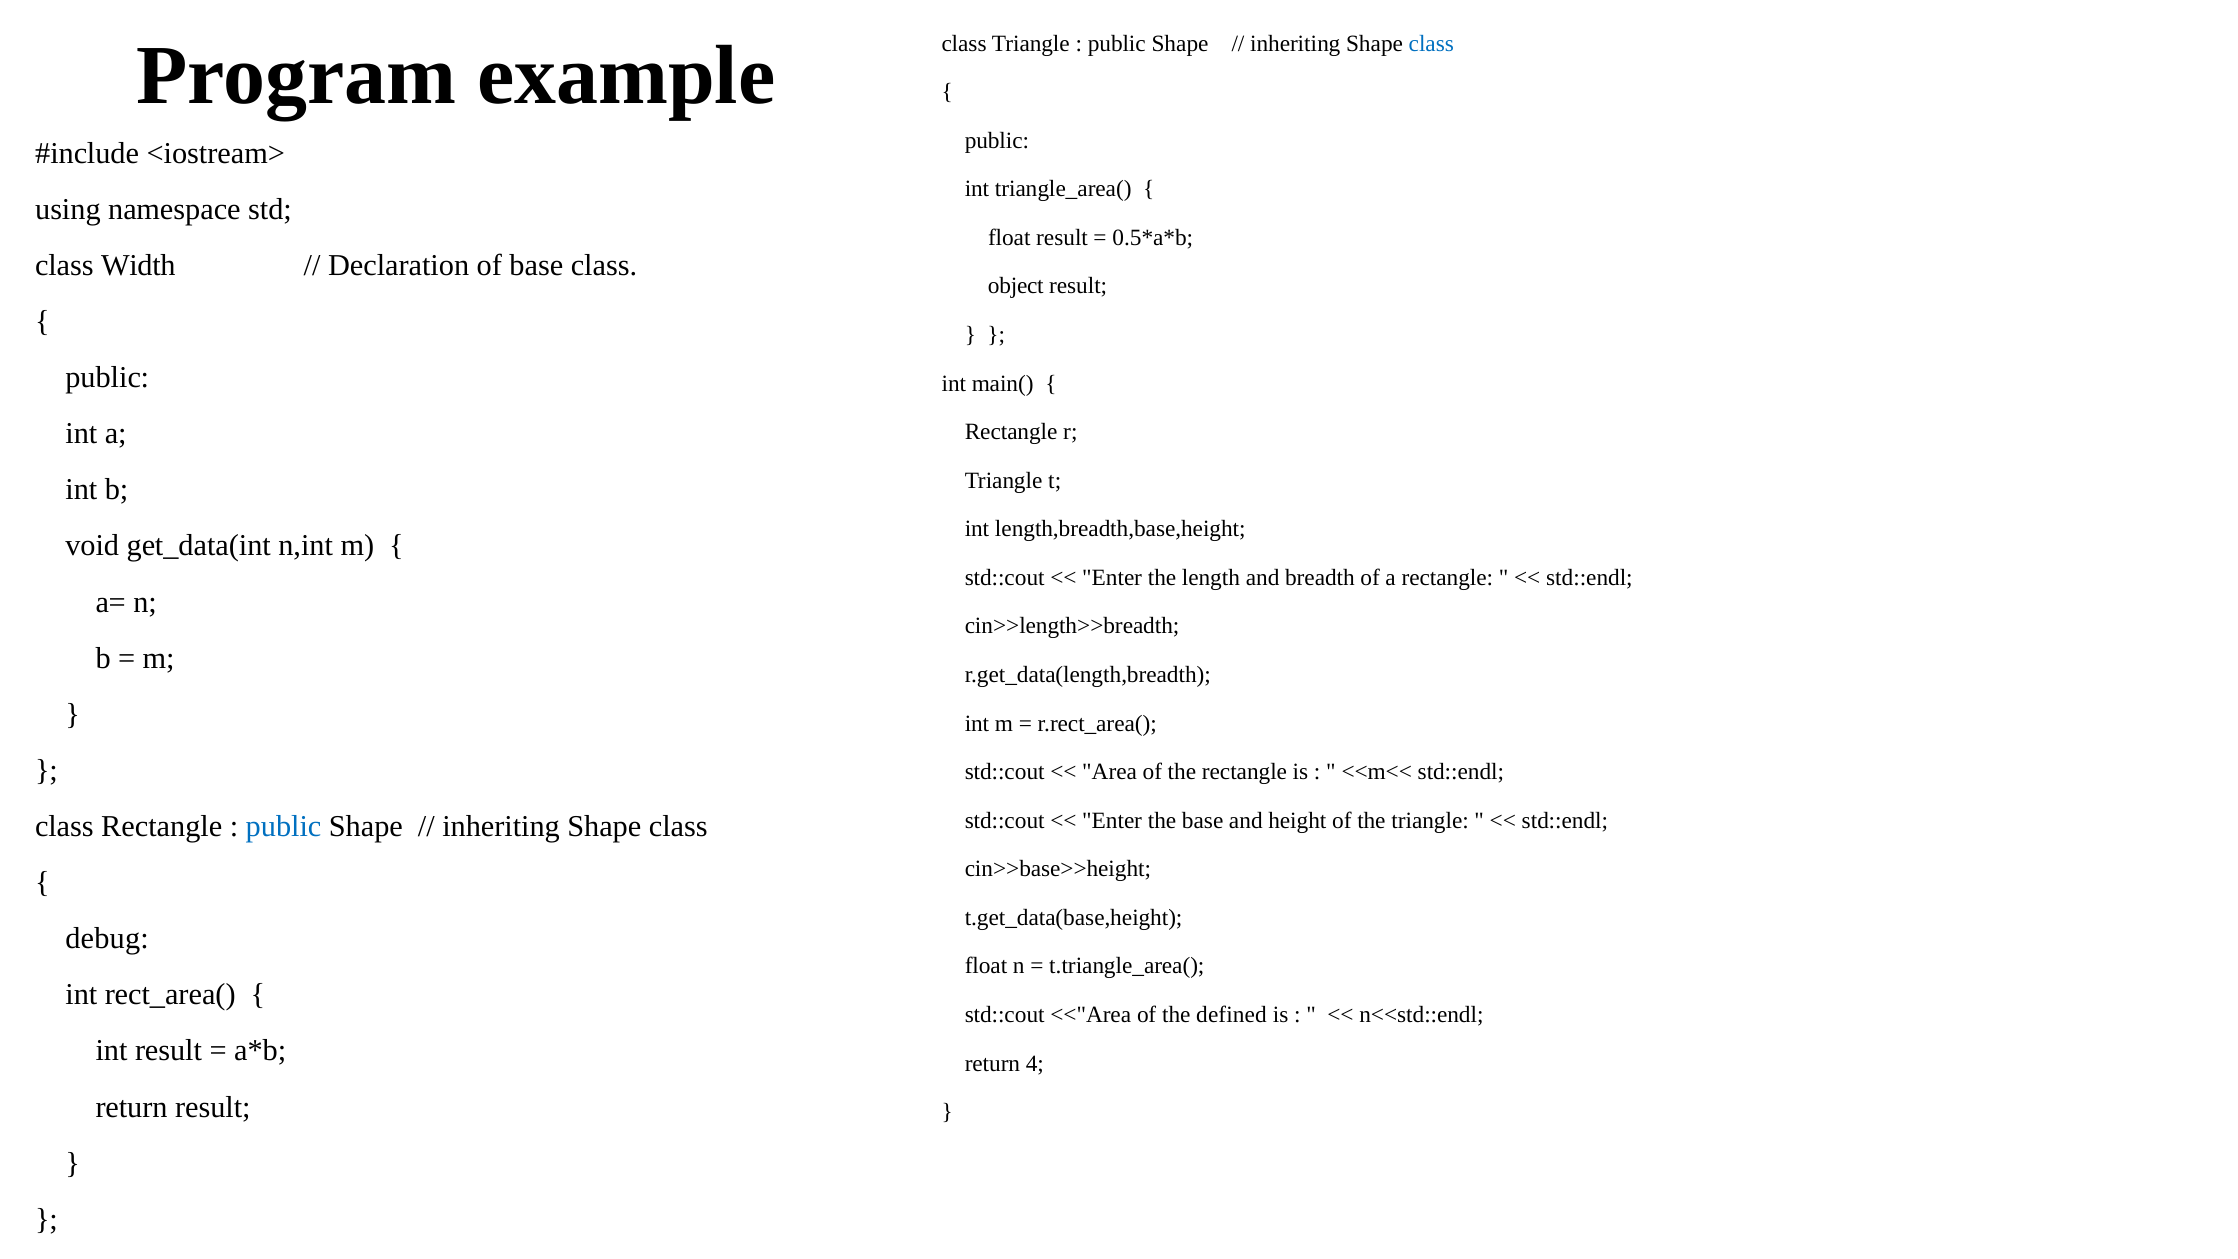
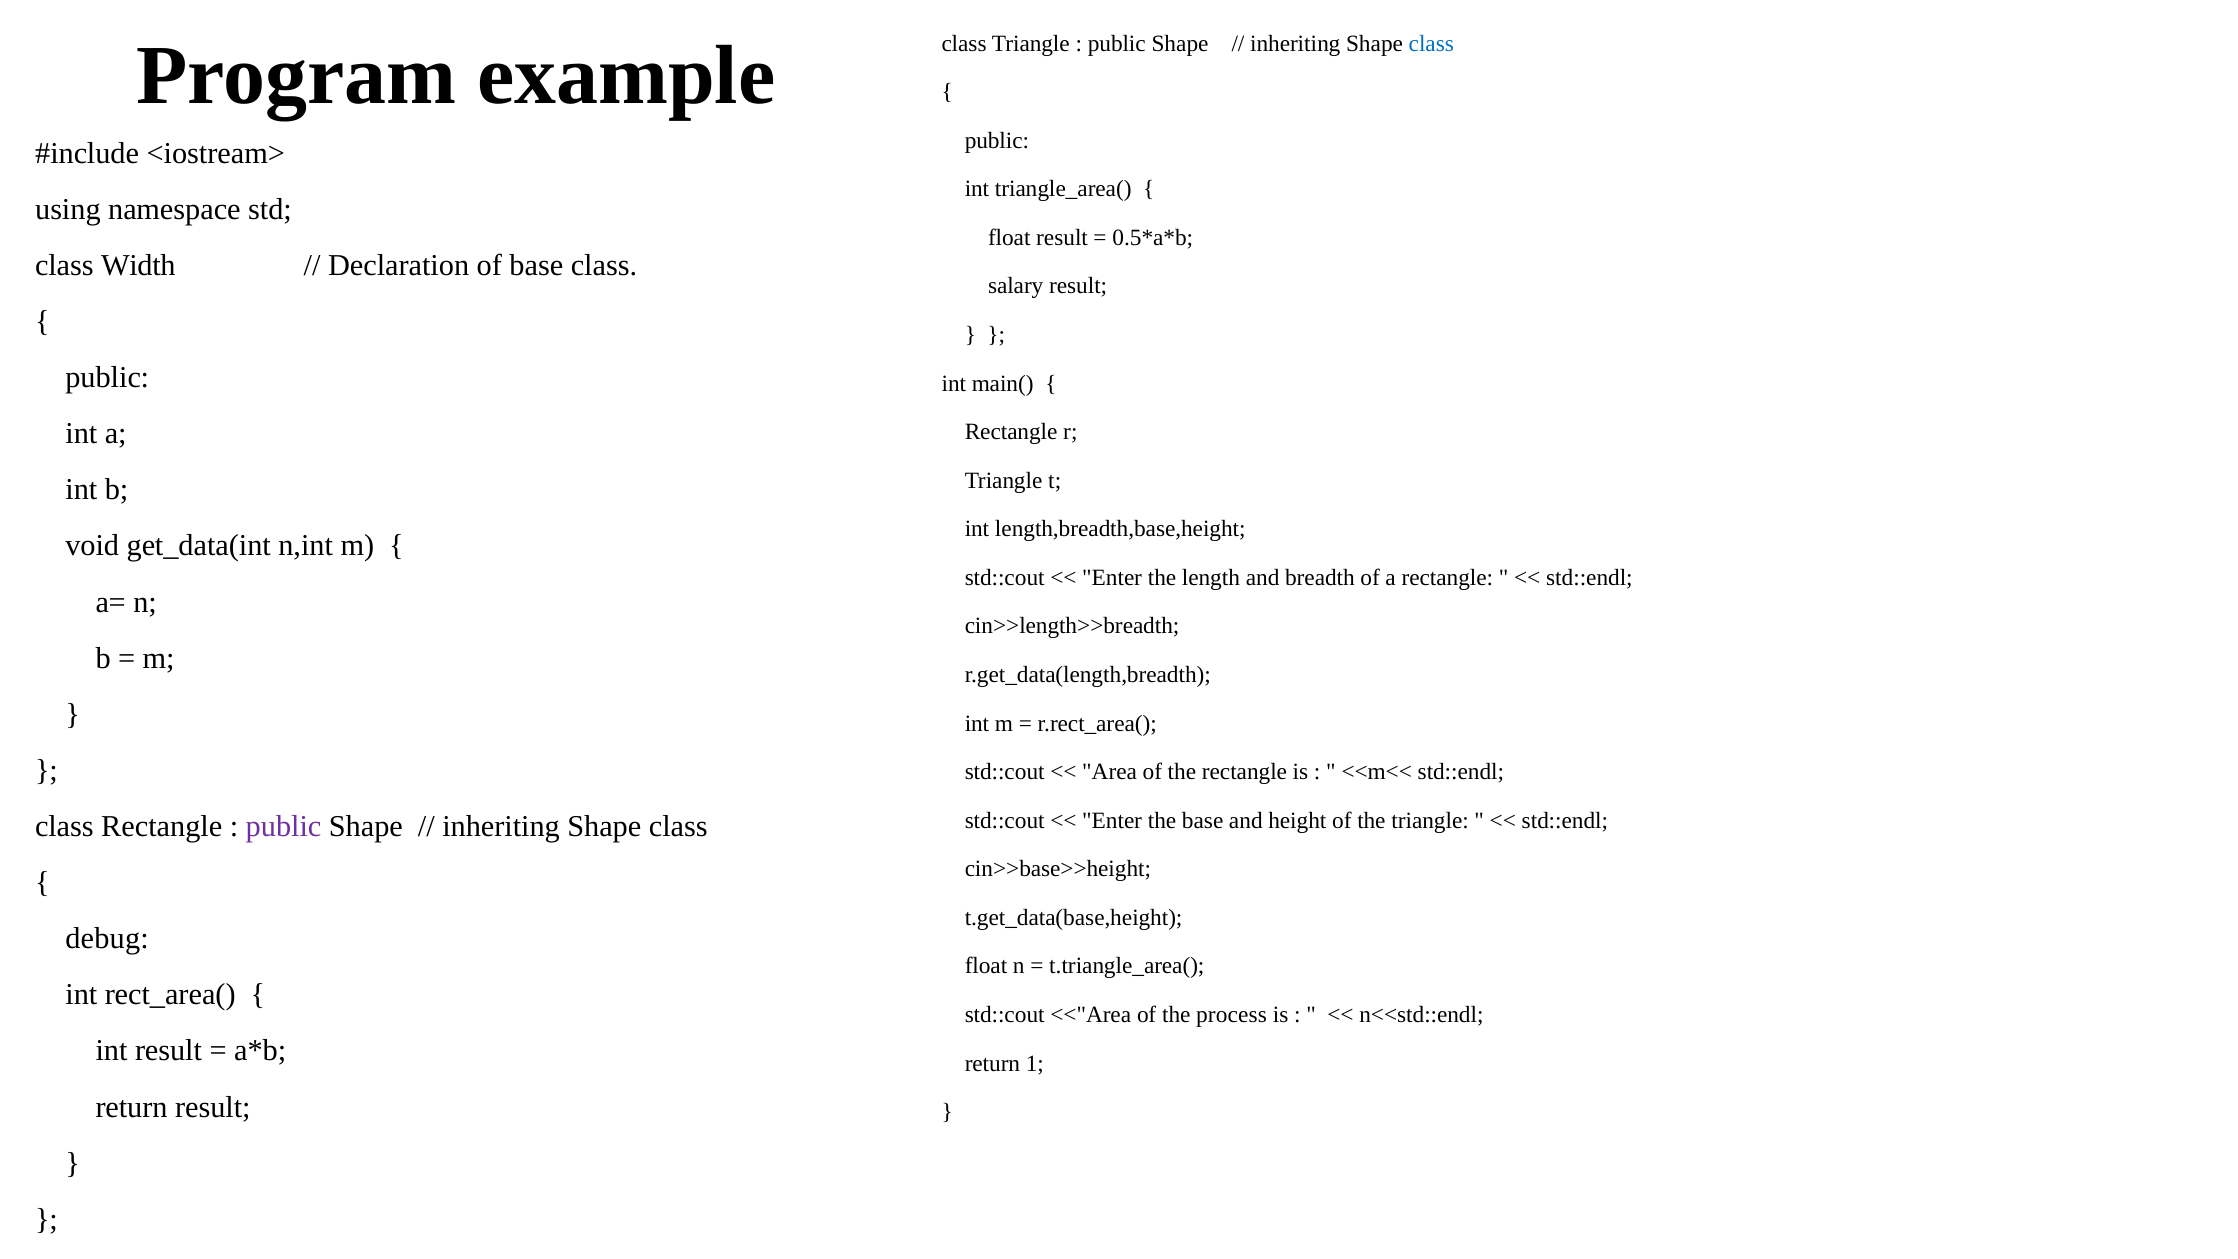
object: object -> salary (1016, 286)
public colour: blue -> purple (284, 826)
defined: defined -> process (1232, 1015)
4: 4 -> 1 (1035, 1063)
